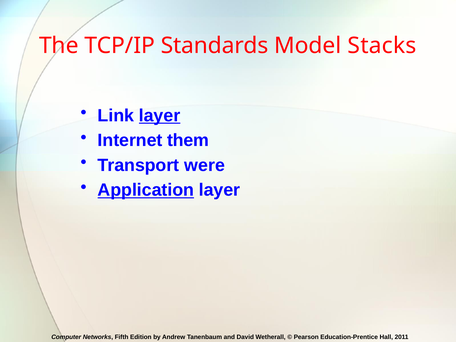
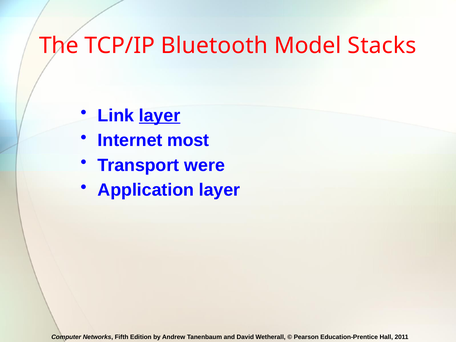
Standards: Standards -> Bluetooth (214, 46)
them: them -> most (188, 140)
Application underline: present -> none (146, 190)
